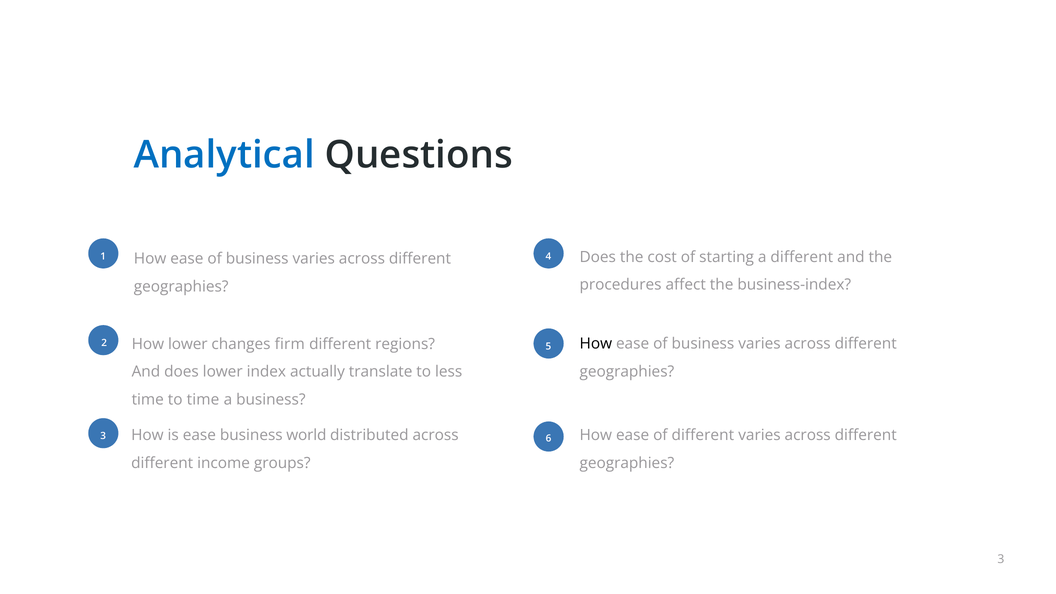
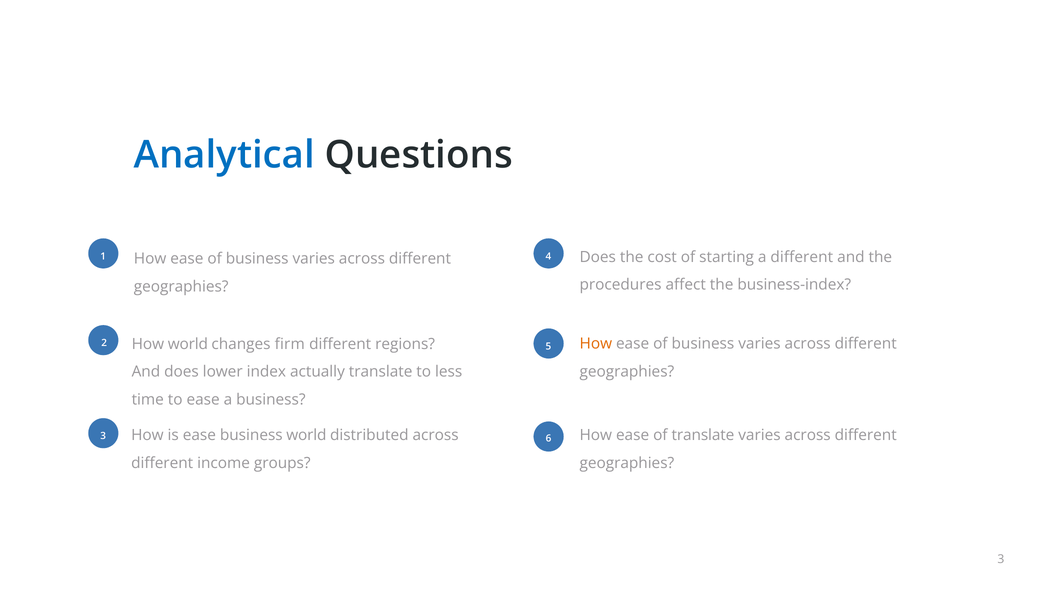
How colour: black -> orange (596, 344)
How lower: lower -> world (188, 344)
to time: time -> ease (203, 400)
of different: different -> translate (703, 435)
